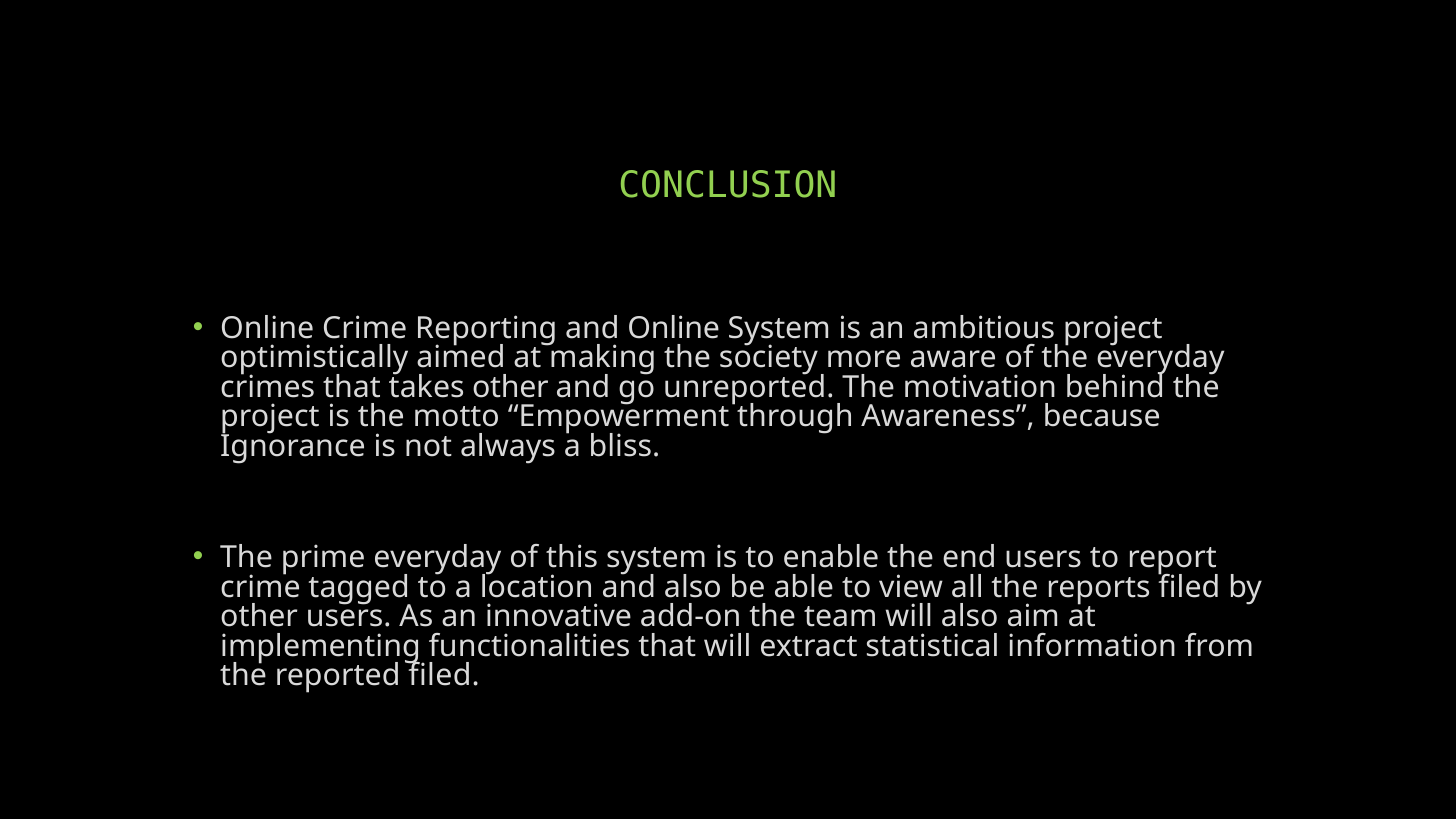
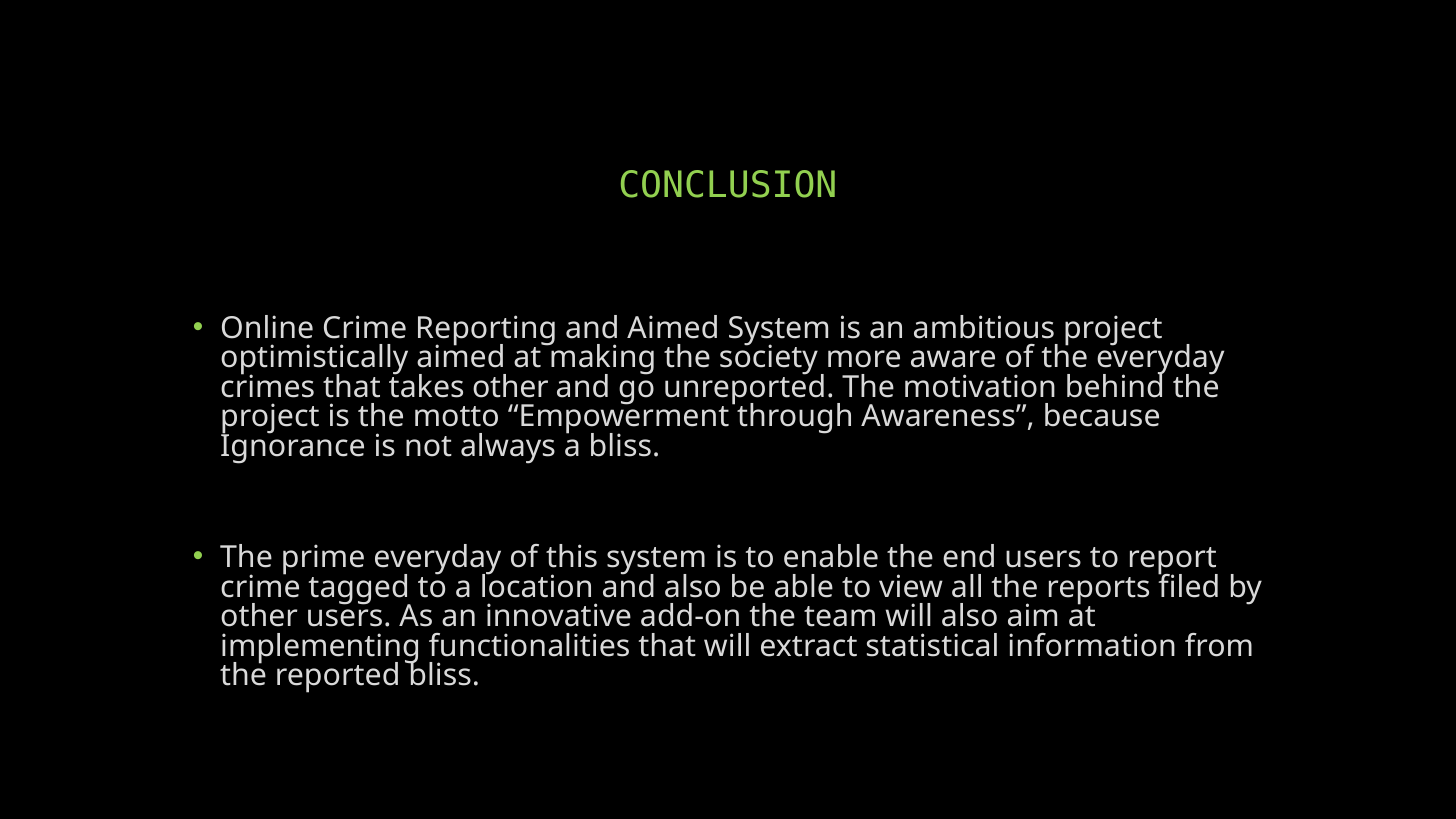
and Online: Online -> Aimed (673, 328)
reported filed: filed -> bliss (444, 676)
